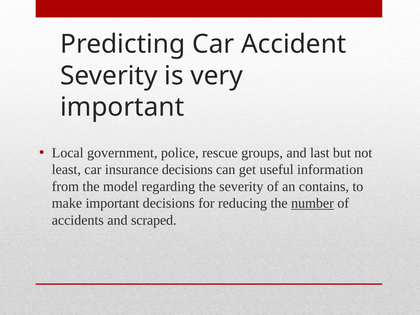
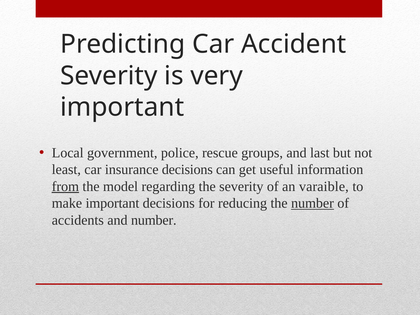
from underline: none -> present (65, 186)
contains: contains -> varaible (324, 186)
and scraped: scraped -> number (154, 220)
